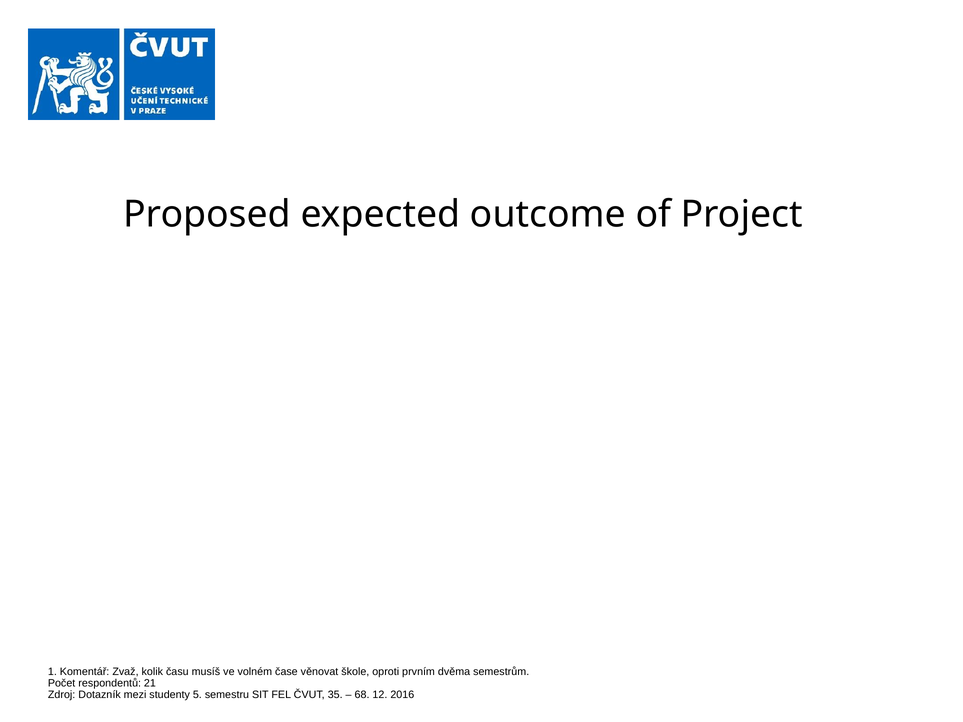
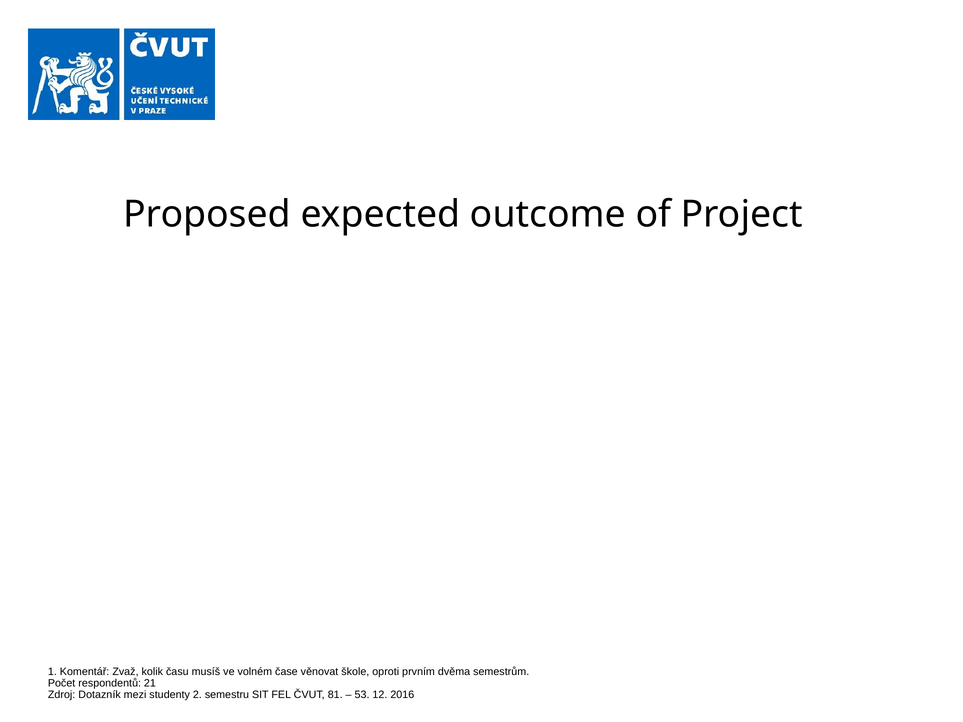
5: 5 -> 2 (197, 695)
35: 35 -> 81 (335, 695)
68: 68 -> 53 (362, 695)
